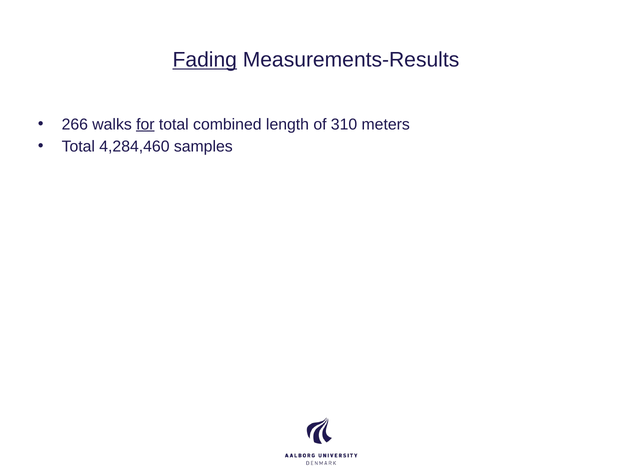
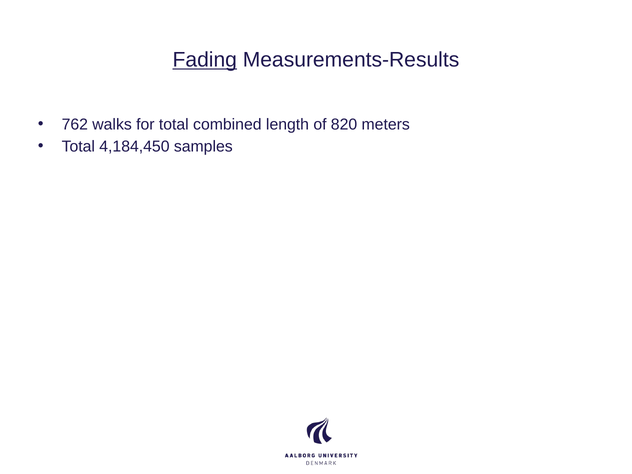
266: 266 -> 762 (75, 124)
for underline: present -> none (145, 124)
310: 310 -> 820 (344, 124)
4,284,460: 4,284,460 -> 4,184,450 (134, 146)
